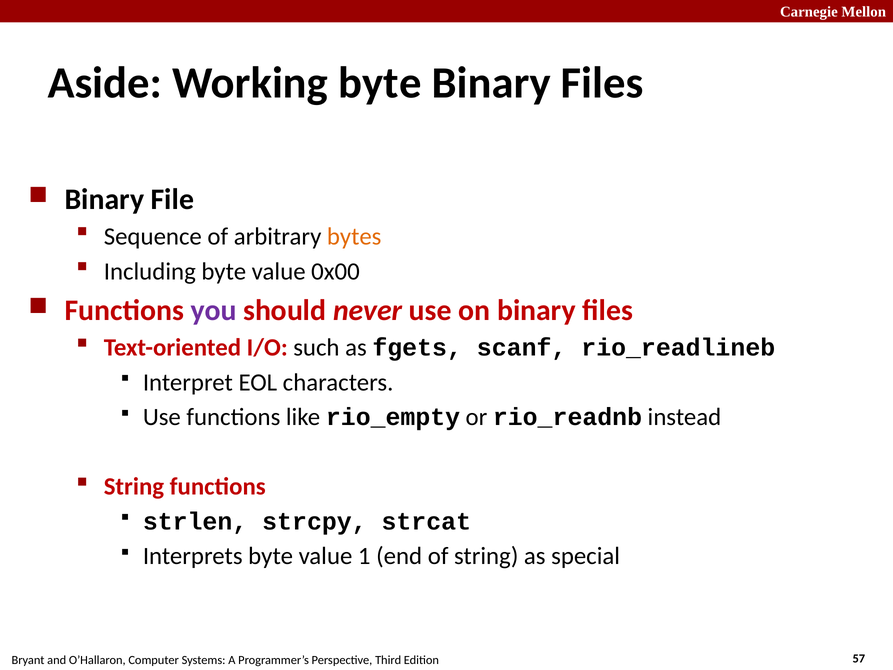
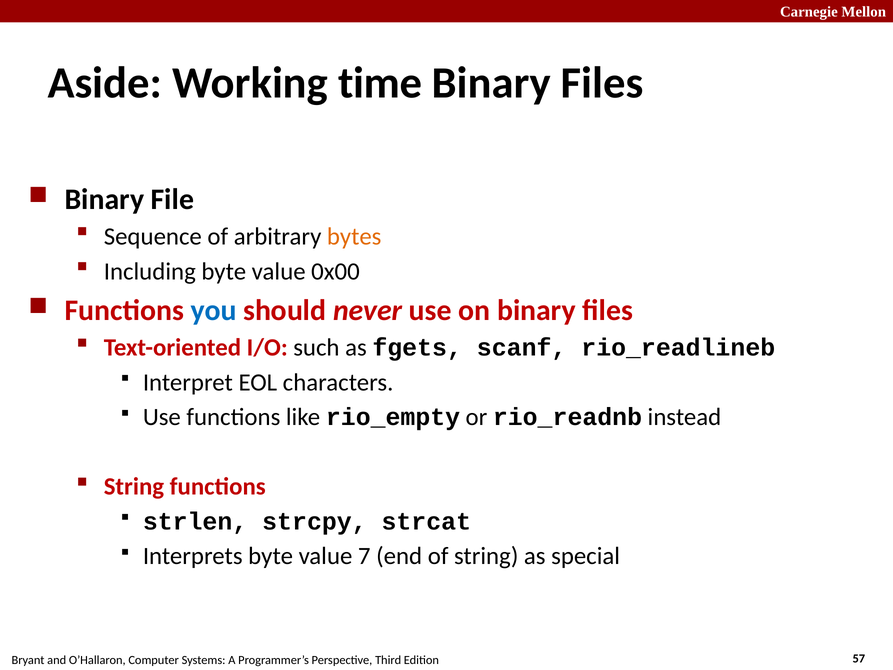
Working byte: byte -> time (380, 83)
you colour: purple -> blue (214, 310)
1: 1 -> 7 (364, 556)
